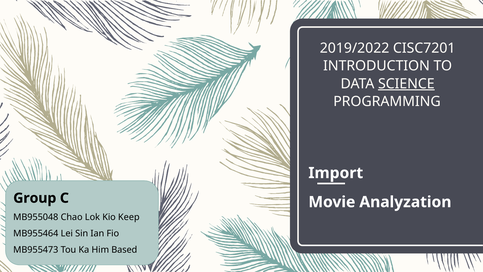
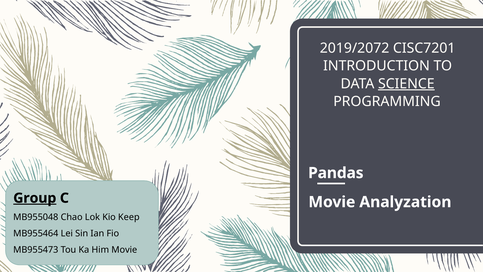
2019/2022: 2019/2022 -> 2019/2072 (355, 48)
Import: Import -> Pandas (336, 173)
Group underline: none -> present (35, 198)
Him Based: Based -> Movie (124, 249)
